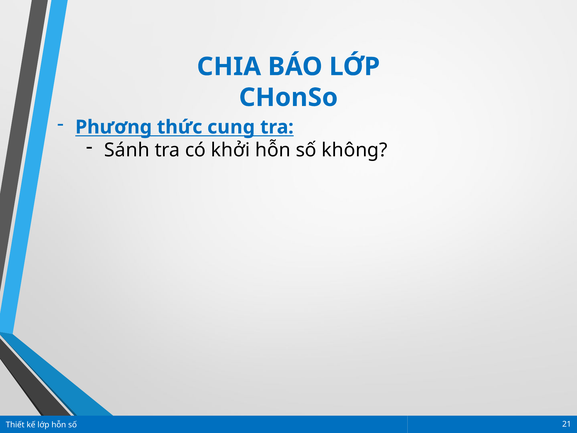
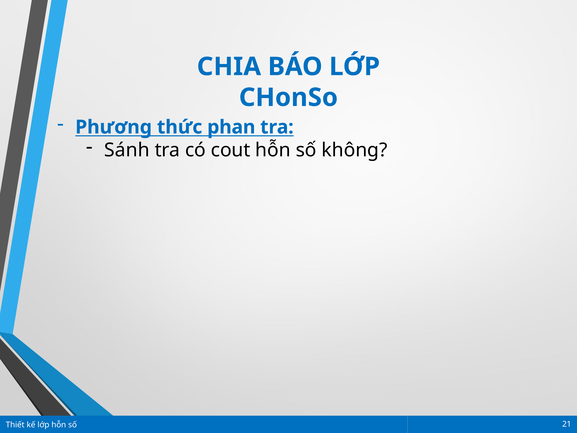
cung: cung -> phan (231, 127)
khởi: khởi -> cout (231, 150)
